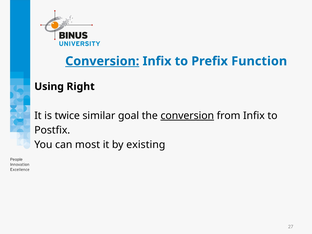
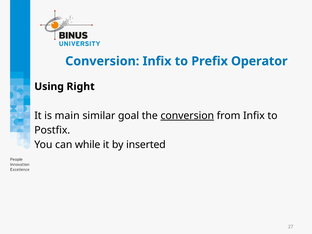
Conversion underline: present -> none (102, 61)
Function: Function -> Operator (259, 61)
twice: twice -> main (67, 116)
most: most -> while (88, 145)
existing: existing -> inserted (146, 145)
